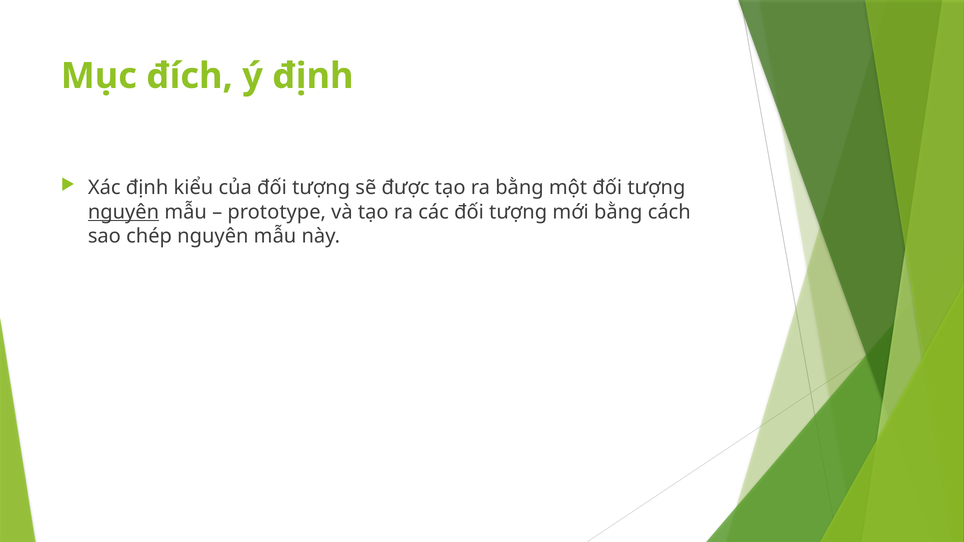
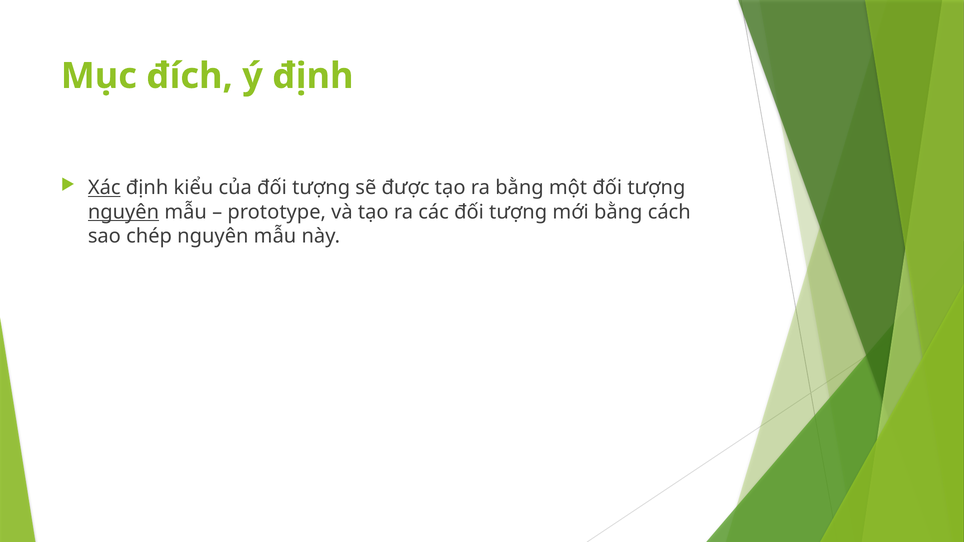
Xác underline: none -> present (104, 188)
